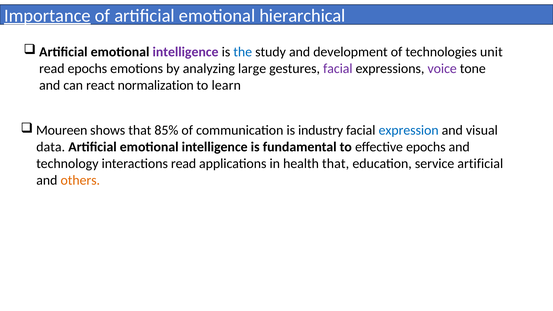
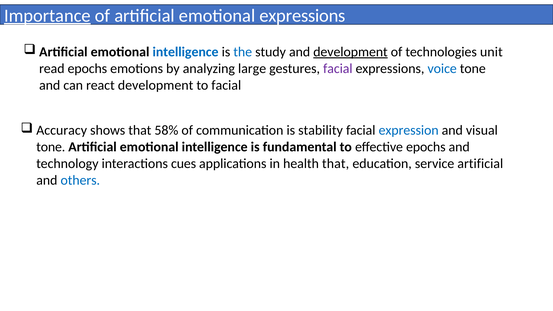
emotional hierarchical: hierarchical -> expressions (302, 16)
intelligence colour: purple -> blue (186, 52)
development underline: none -> present (350, 52)
voice colour: purple -> blue (442, 69)
react normalization: normalization -> development (156, 85)
to learn: learn -> facial (226, 85)
Moureen: Moureen -> Accuracy (62, 130)
85%: 85% -> 58% (166, 130)
industry: industry -> stability (321, 130)
data: data -> tone (51, 147)
interactions read: read -> cues (184, 164)
others colour: orange -> blue (80, 180)
